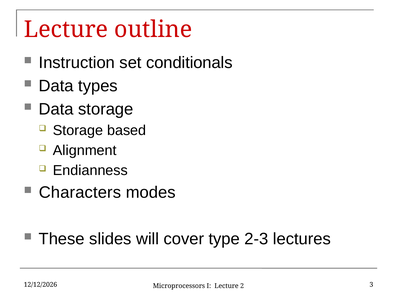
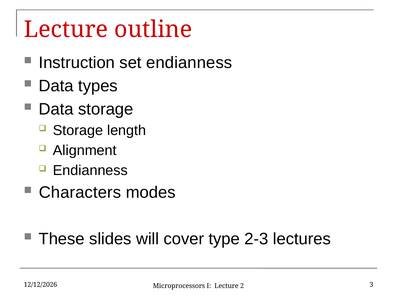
set conditionals: conditionals -> endianness (189, 63)
based: based -> length (127, 130)
